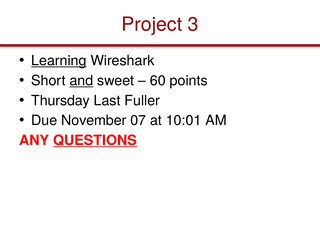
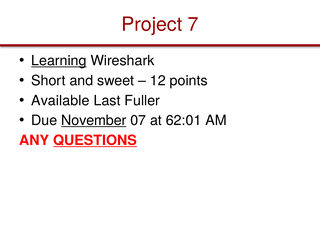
3: 3 -> 7 (193, 24)
and underline: present -> none (81, 81)
60: 60 -> 12 (158, 81)
Thursday: Thursday -> Available (60, 101)
November underline: none -> present (94, 121)
10:01: 10:01 -> 62:01 (184, 121)
